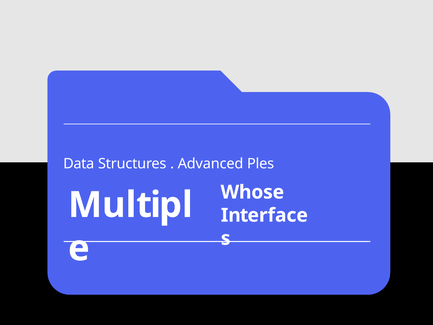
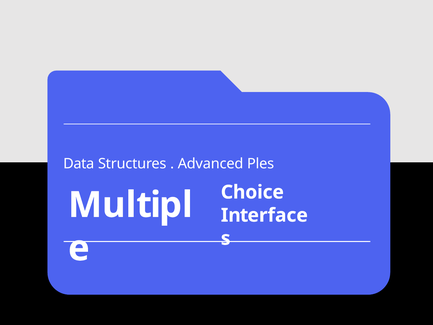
Whose: Whose -> Choice (252, 192)
